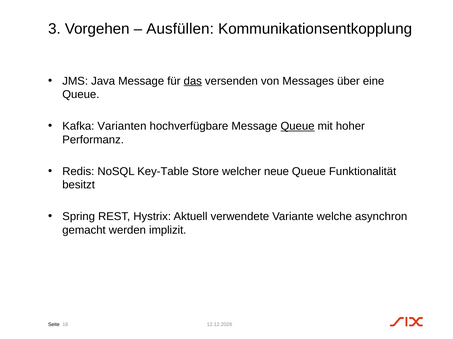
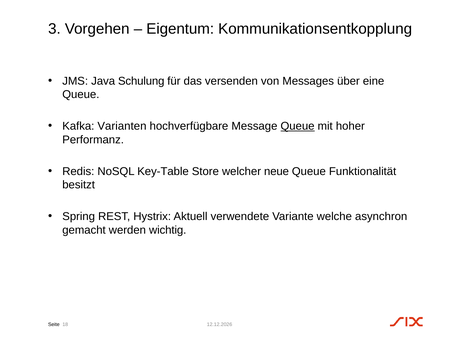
Ausfüllen: Ausfüllen -> Eigentum (180, 29)
Java Message: Message -> Schulung (141, 81)
das underline: present -> none (193, 81)
implizit: implizit -> wichtig (168, 231)
